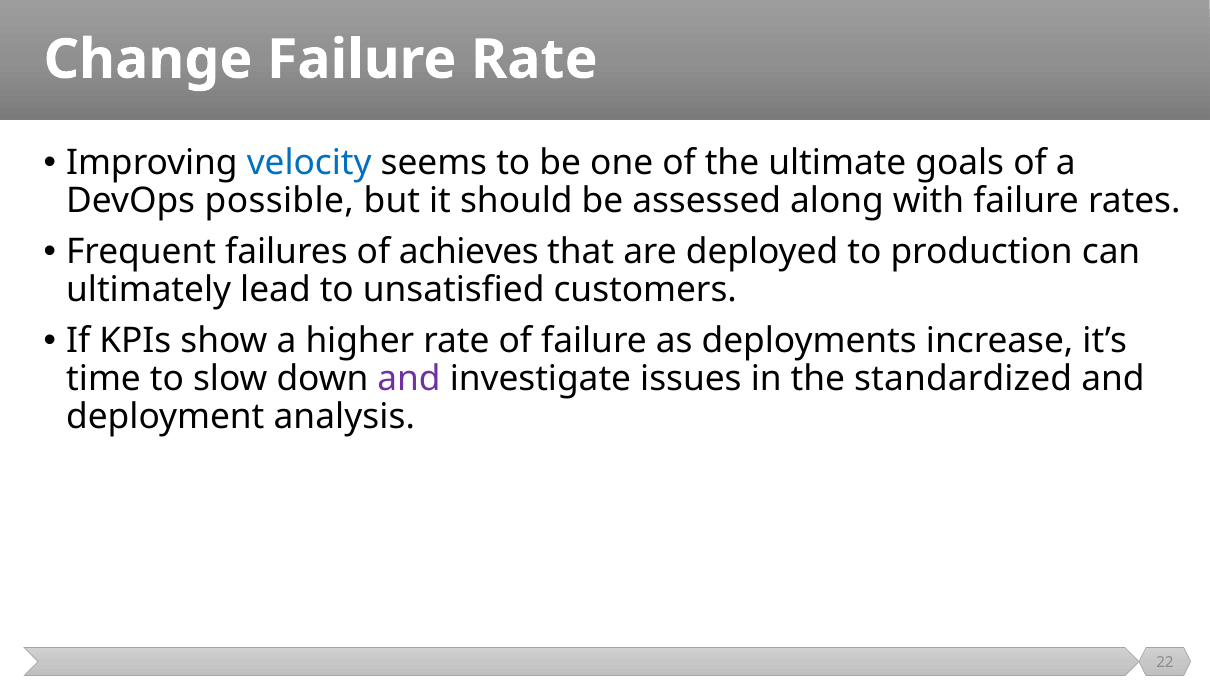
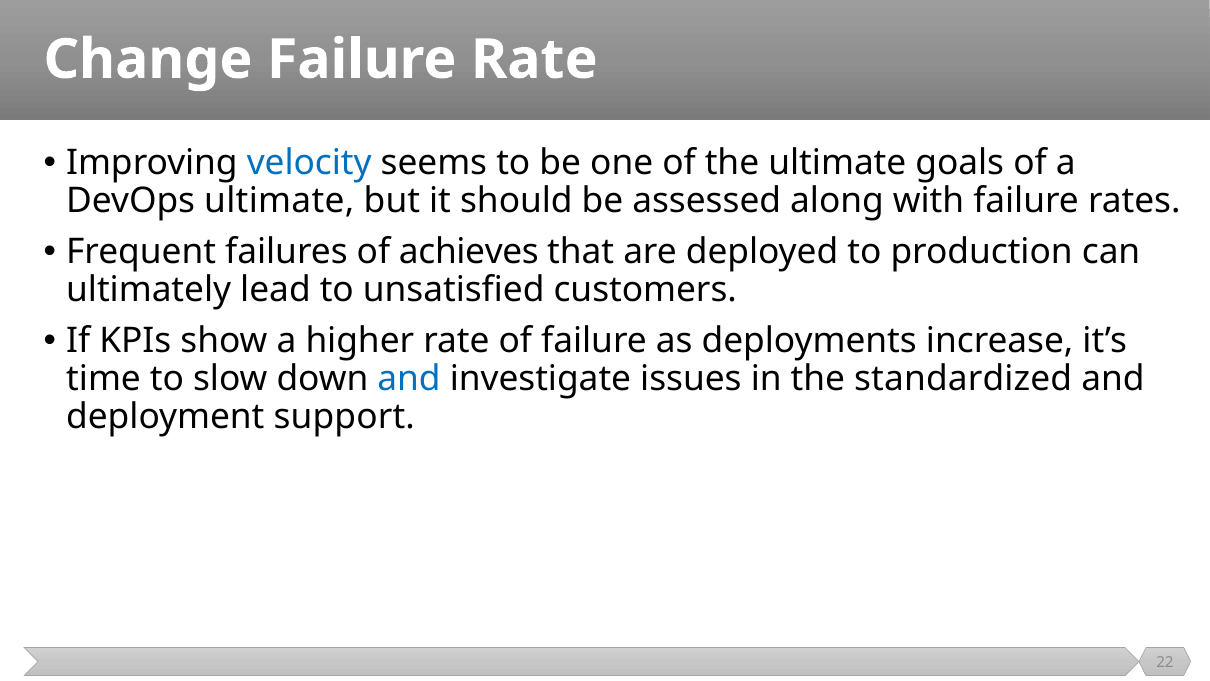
DevOps possible: possible -> ultimate (279, 201)
and colour: purple -> blue (409, 379)
analysis: analysis -> support (344, 417)
